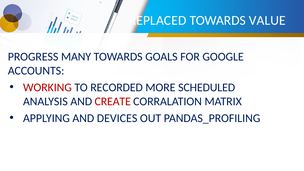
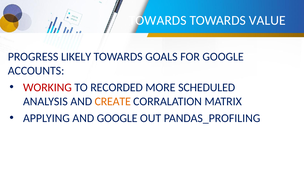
REPLACED: REPLACED -> TOWARDS (158, 20)
MANY: MANY -> LIKELY (76, 57)
CREATE colour: red -> orange (113, 102)
AND DEVICES: DEVICES -> GOOGLE (117, 118)
